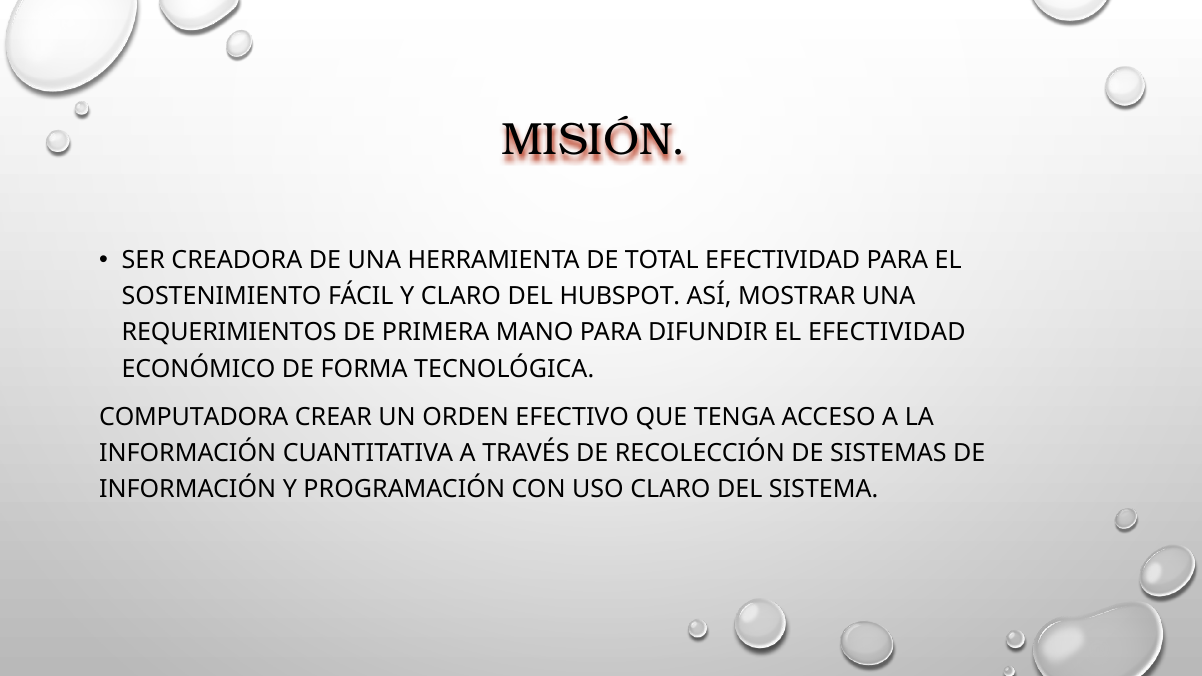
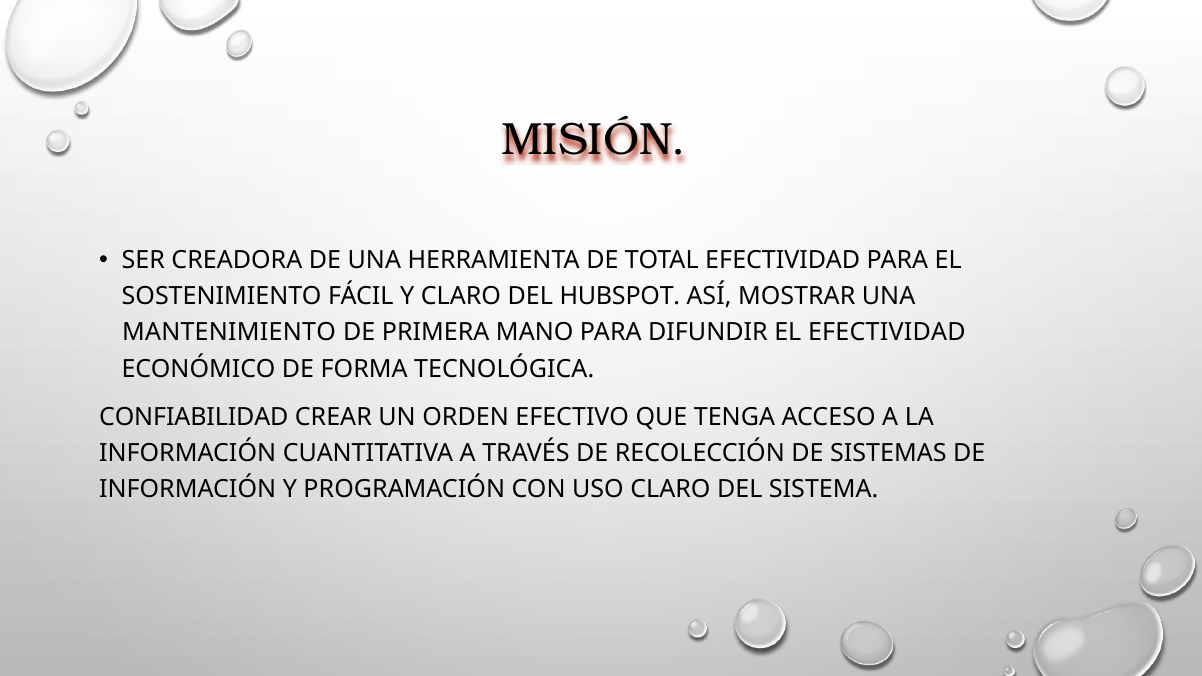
REQUERIMIENTOS: REQUERIMIENTOS -> MANTENIMIENTO (229, 333)
COMPUTADORA: COMPUTADORA -> CONFIABILIDAD (194, 417)
